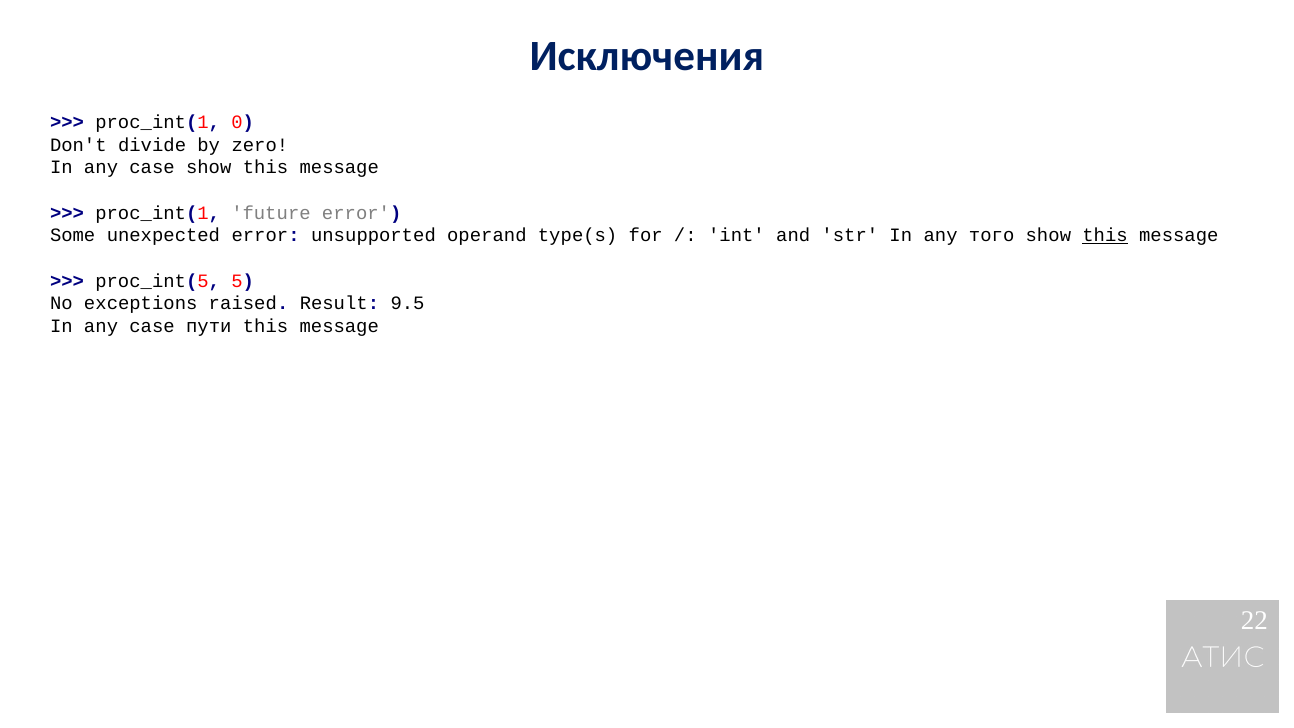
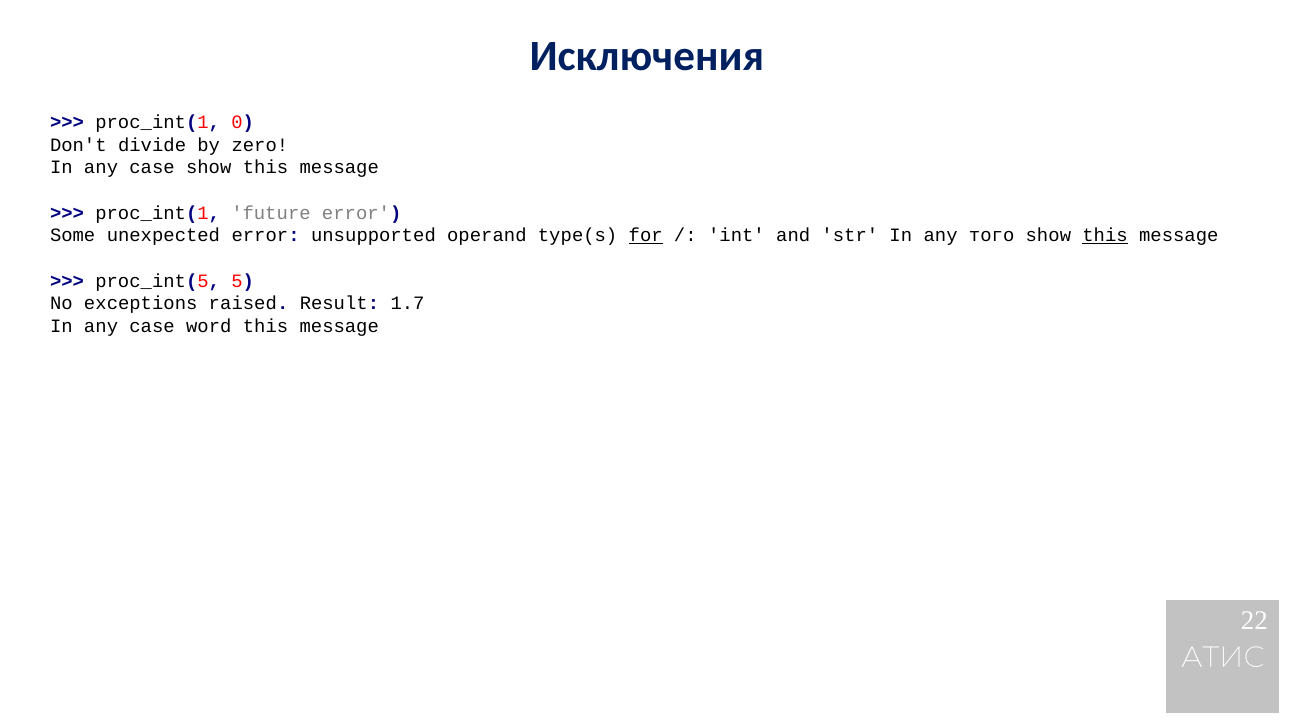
for underline: none -> present (646, 236)
9.5: 9.5 -> 1.7 (408, 304)
пути: пути -> word (209, 326)
